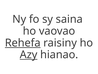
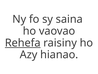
Azy underline: present -> none (29, 54)
